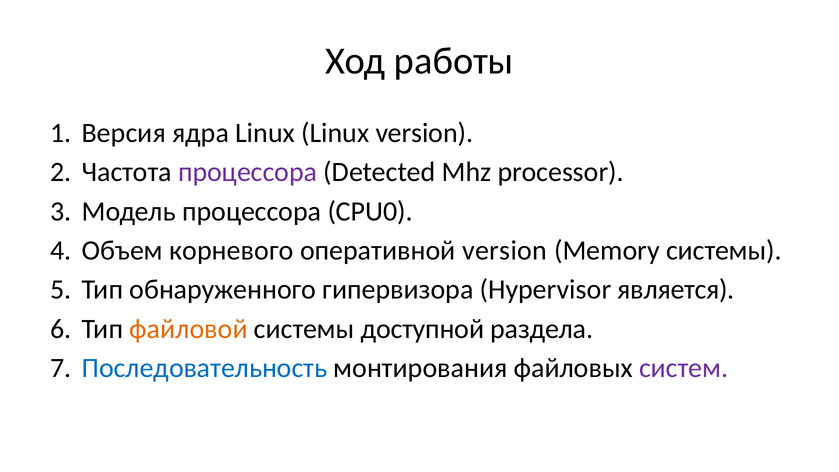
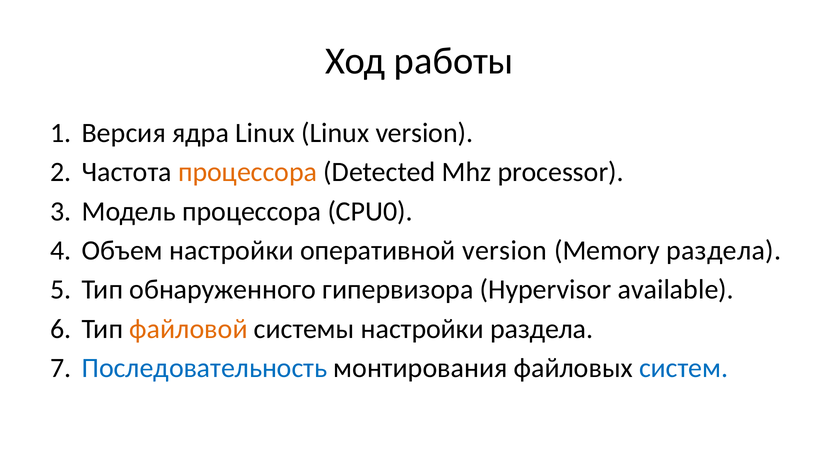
процессора colour: purple -> orange (248, 172)
Объем корневого: корневого -> настройки (231, 250)
Memory системы: системы -> раздела (724, 250)
является: является -> available (676, 290)
системы доступной: доступной -> настройки (422, 329)
систем colour: purple -> blue (684, 368)
